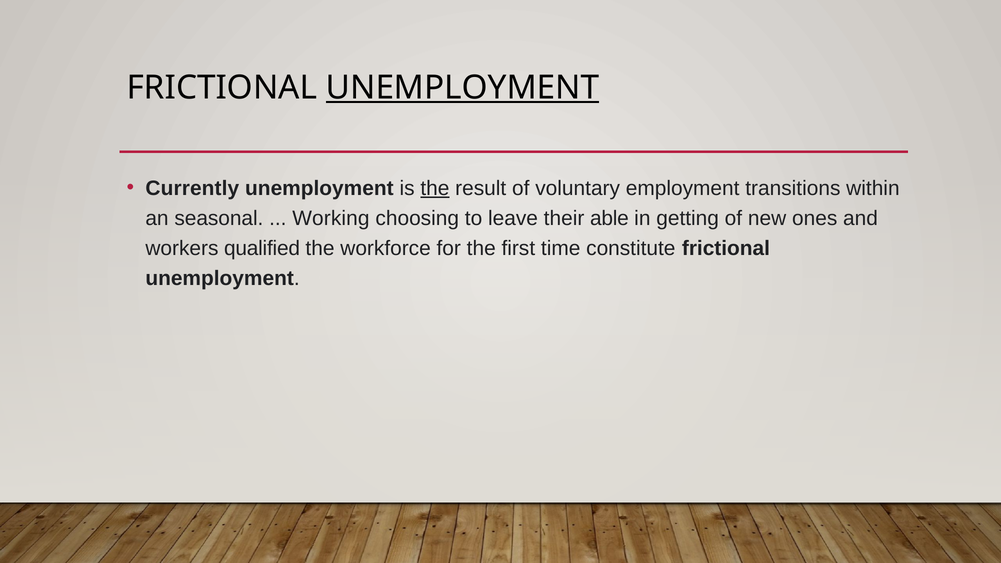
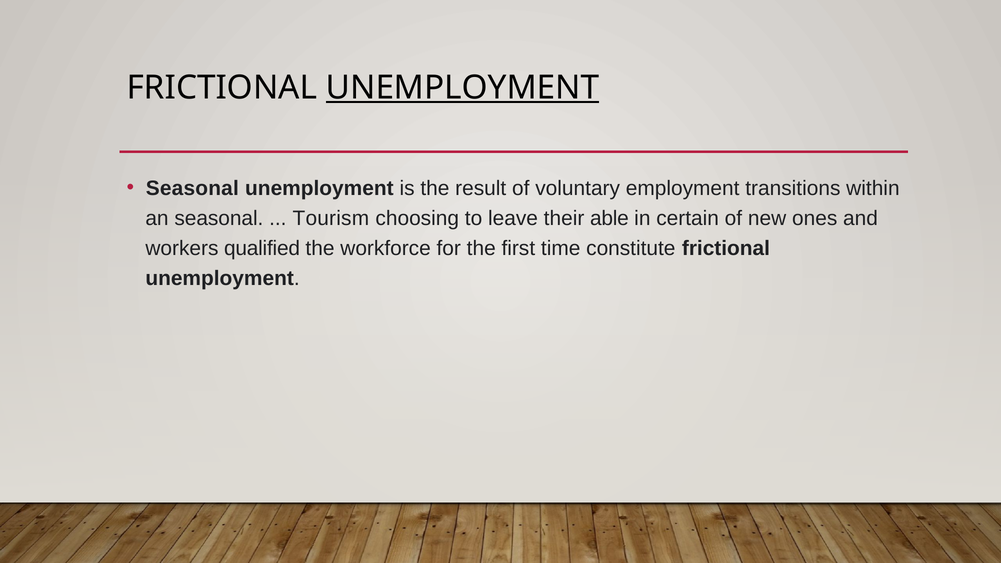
Currently: Currently -> Seasonal (192, 188)
the underline: present -> none (435, 188)
Working: Working -> Tourism (331, 218)
getting: getting -> certain (688, 218)
